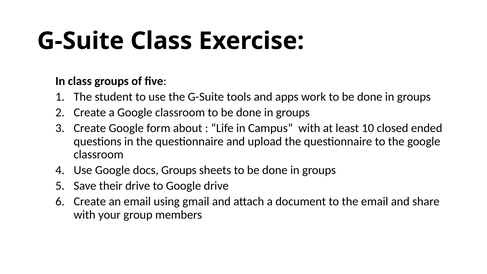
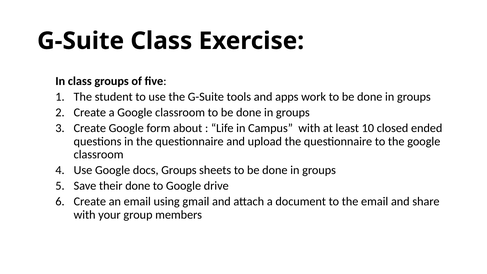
their drive: drive -> done (138, 186)
